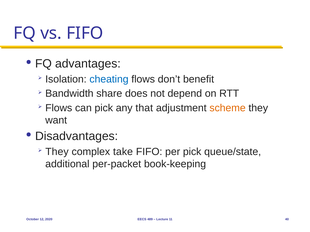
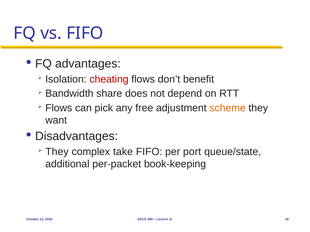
cheating colour: blue -> red (109, 79)
that: that -> free (144, 108)
per pick: pick -> port (192, 152)
